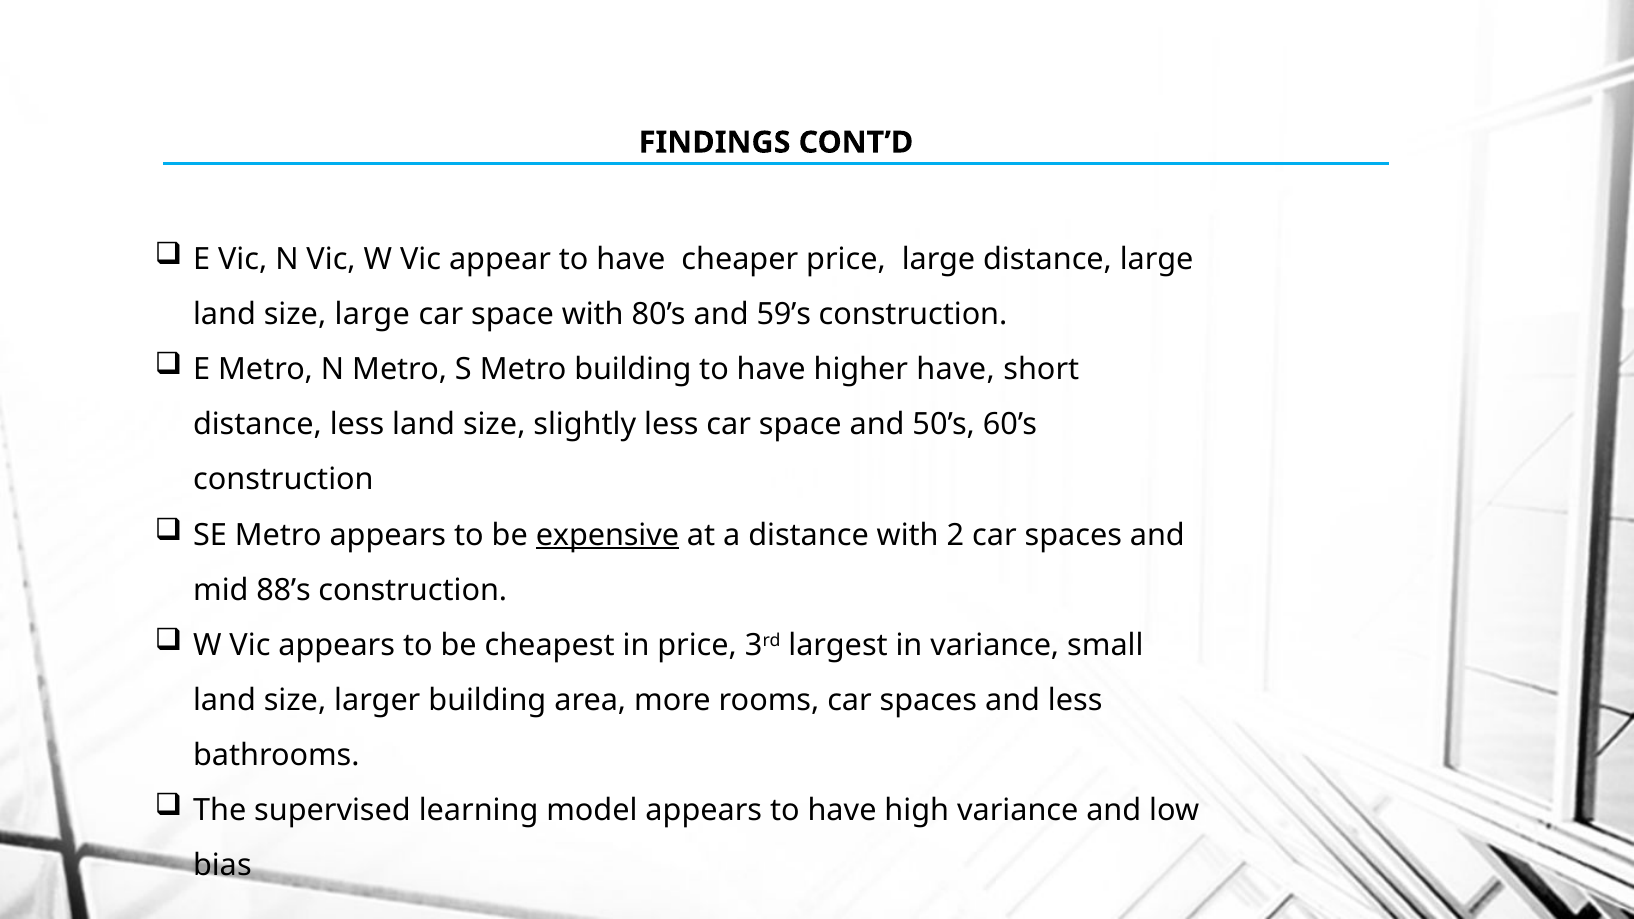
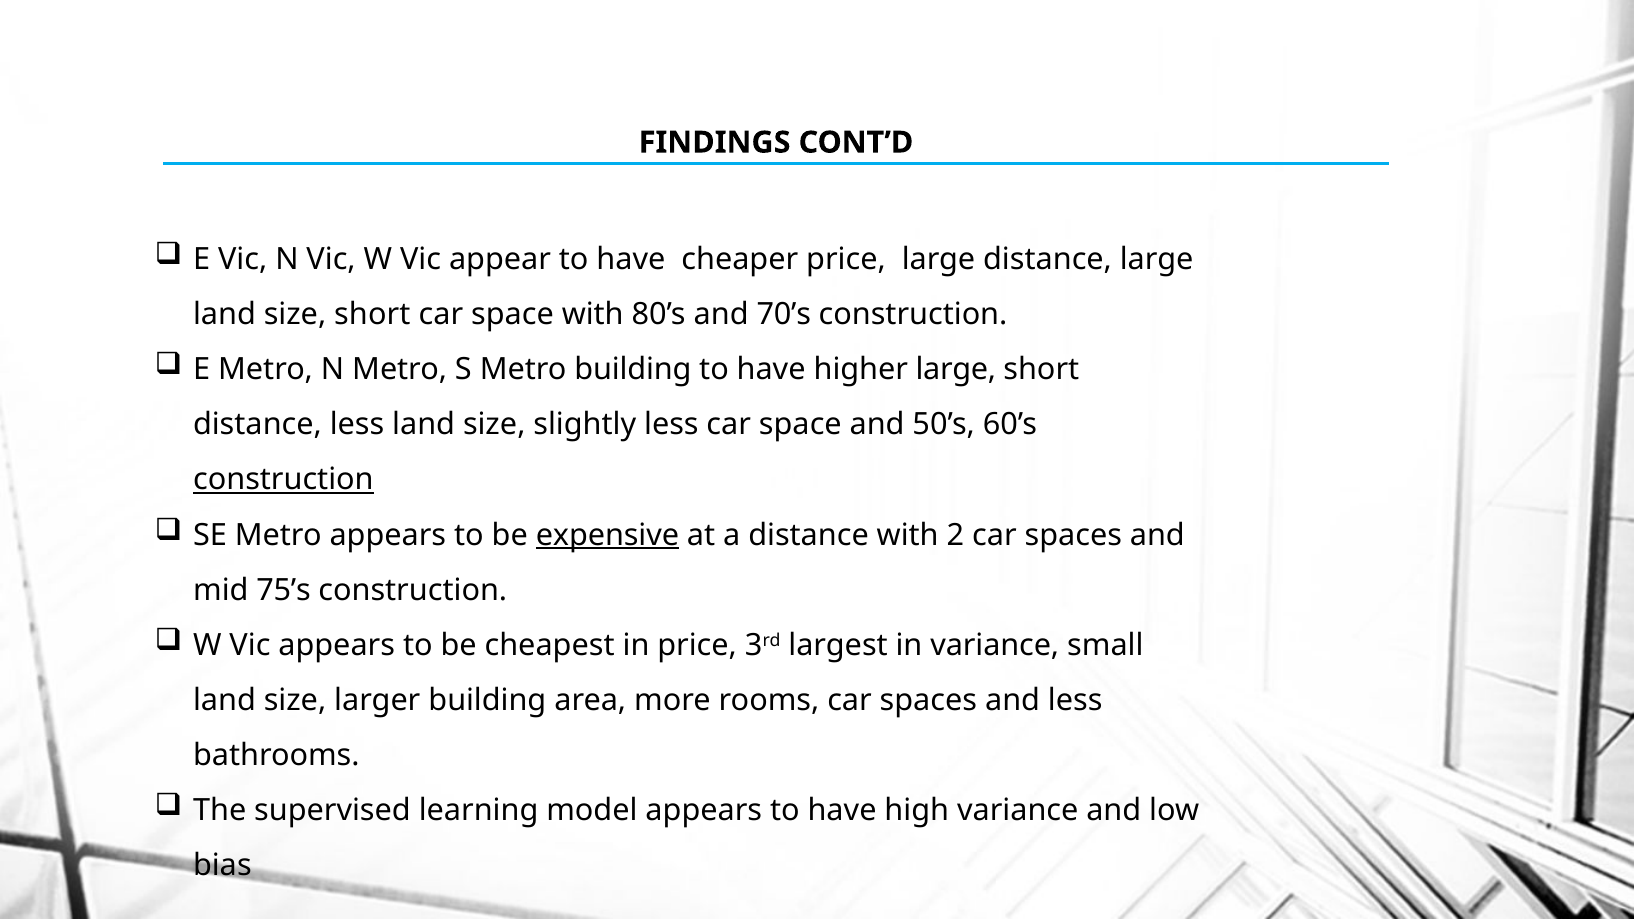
size large: large -> short (372, 315)
59’s: 59’s -> 70’s (784, 315)
higher have: have -> large (956, 370)
construction underline: none -> present (283, 480)
88’s: 88’s -> 75’s (284, 590)
